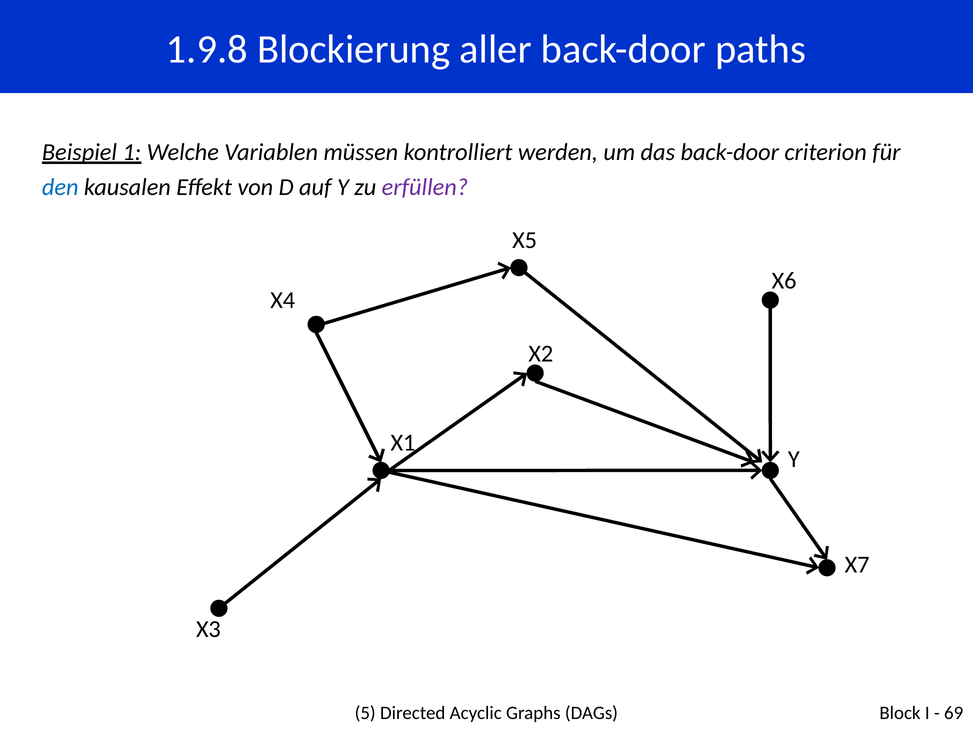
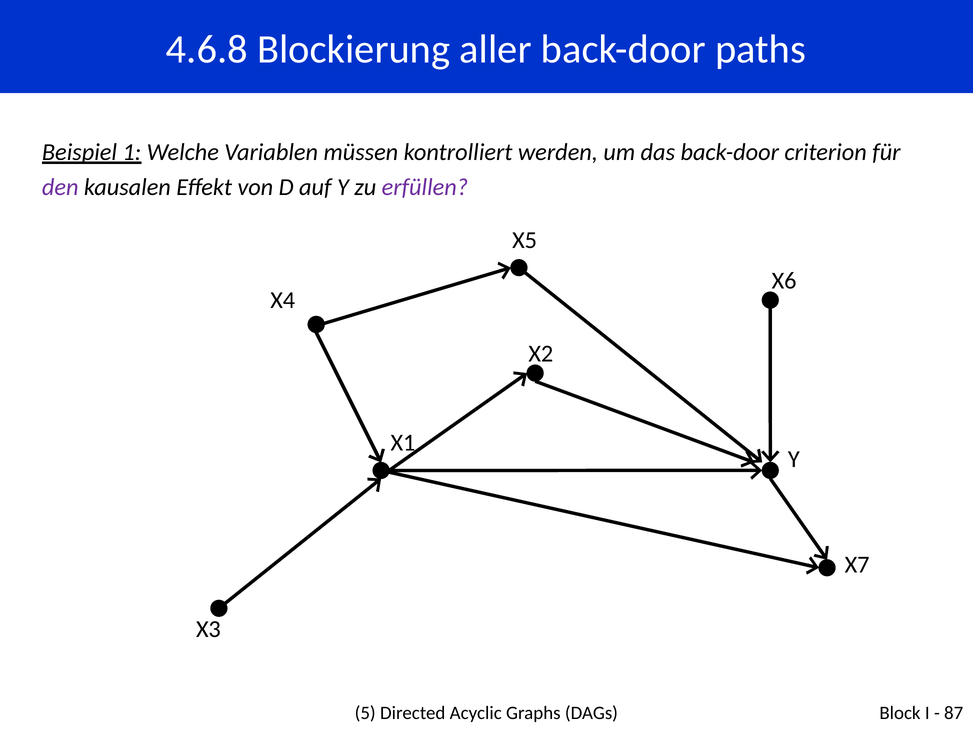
1.9.8: 1.9.8 -> 4.6.8 (207, 49)
den colour: blue -> purple (60, 187)
69: 69 -> 87 (954, 713)
